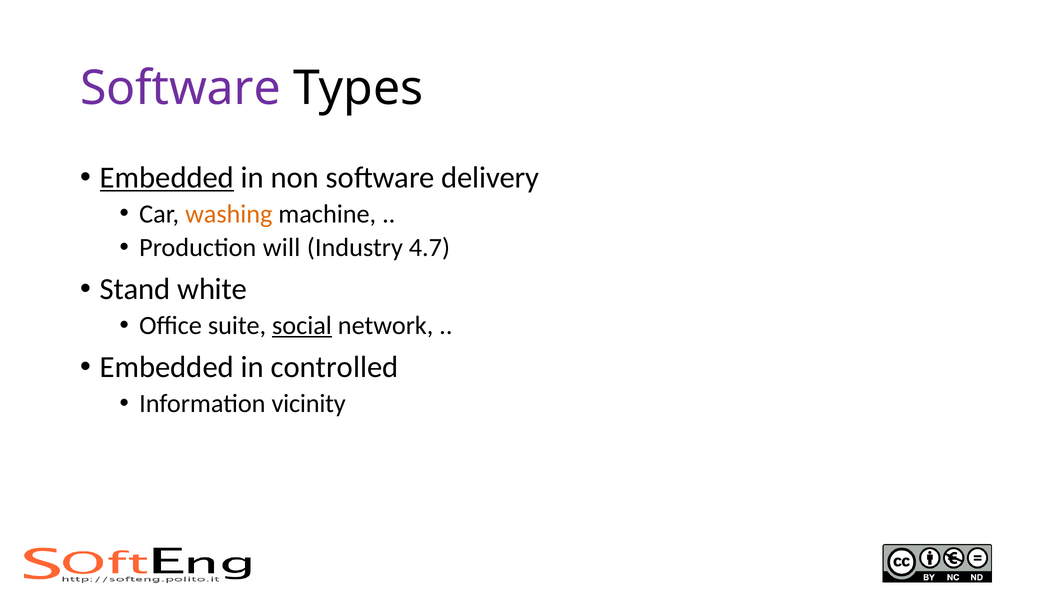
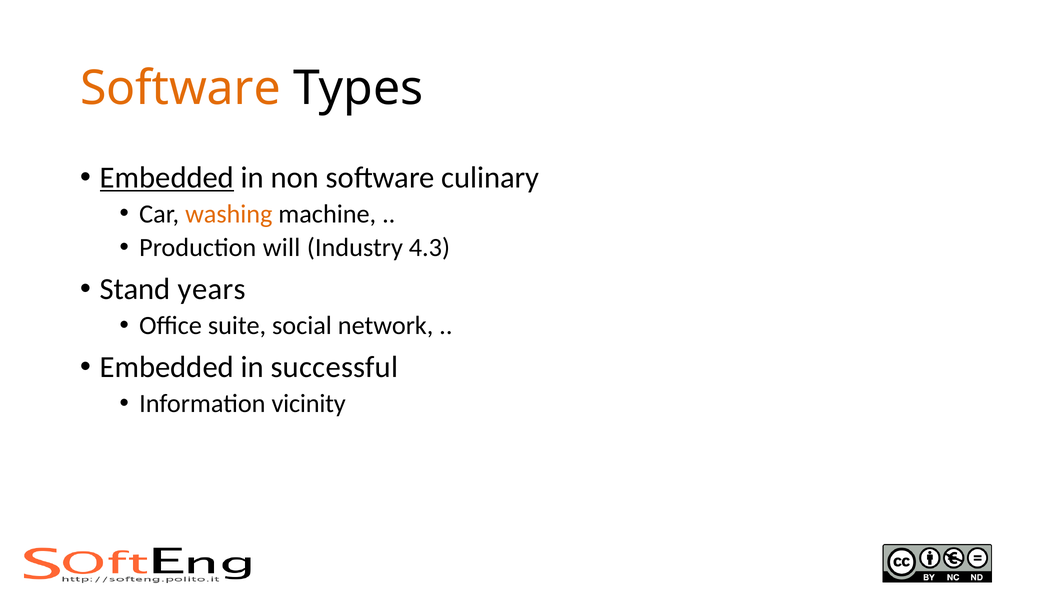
Software colour: purple -> orange (180, 88)
delivery: delivery -> culinary (490, 178)
4.7: 4.7 -> 4.3 (429, 248)
white: white -> years (212, 289)
social underline: present -> none (302, 326)
controlled: controlled -> successful (335, 367)
